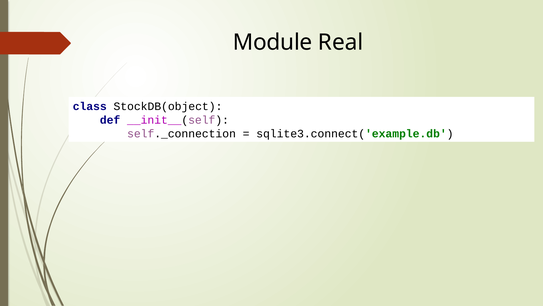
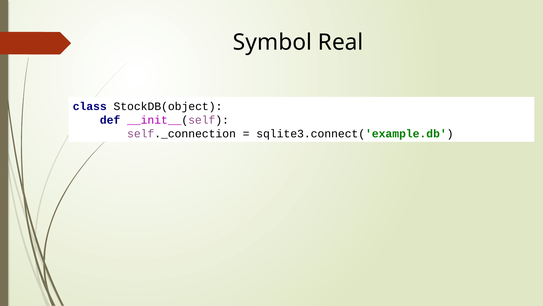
Module: Module -> Symbol (272, 42)
